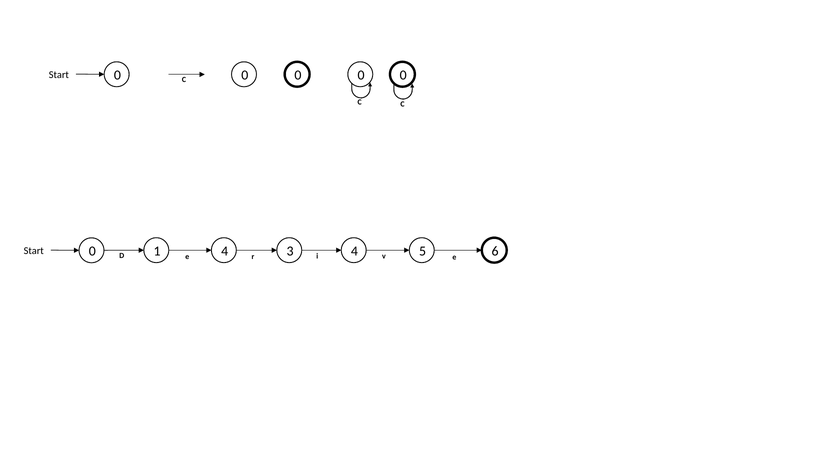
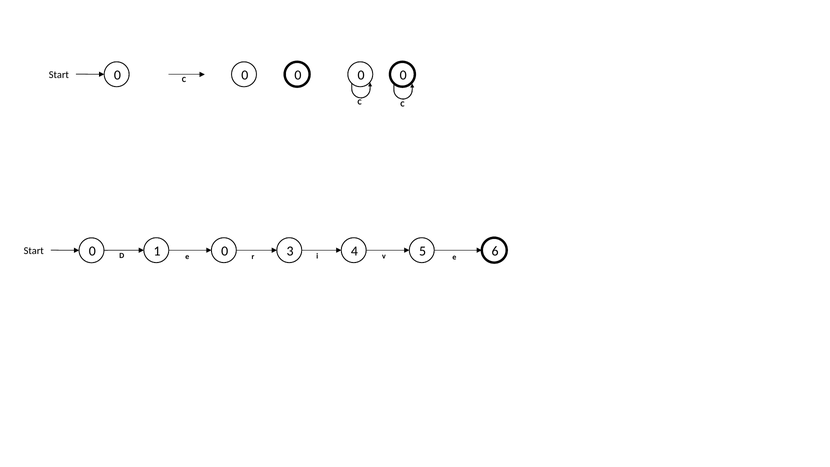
e 4: 4 -> 0 (225, 251)
